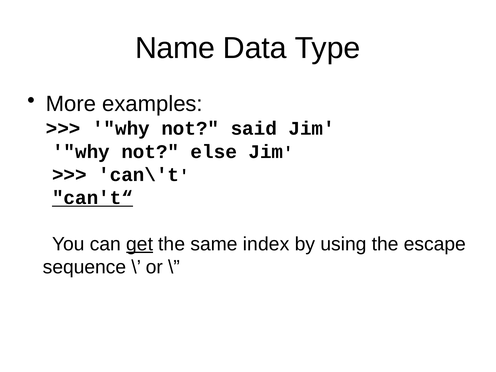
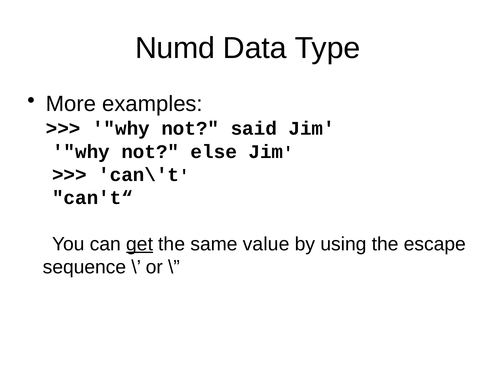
Name: Name -> Numd (175, 48)
can't“ underline: present -> none (93, 198)
index: index -> value (266, 244)
